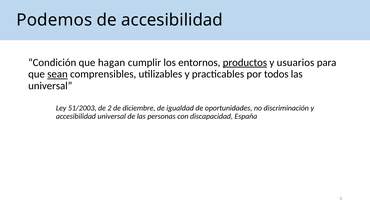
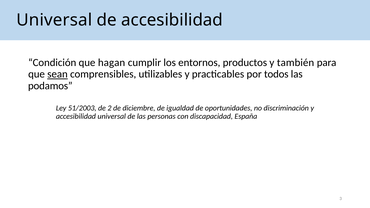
Podemos: Podemos -> Universal (54, 20)
productos underline: present -> none (245, 63)
usuarios: usuarios -> también (296, 63)
universal: universal -> podamos (50, 86)
